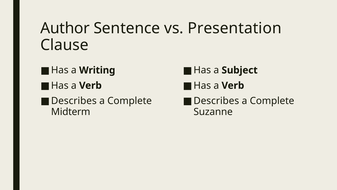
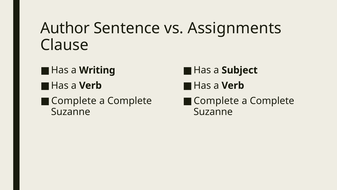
Presentation: Presentation -> Assignments (235, 28)
Describes: Describes -> Complete (74, 101)
Describes: Describes -> Complete (216, 101)
Midterm: Midterm -> Suzanne (71, 112)
